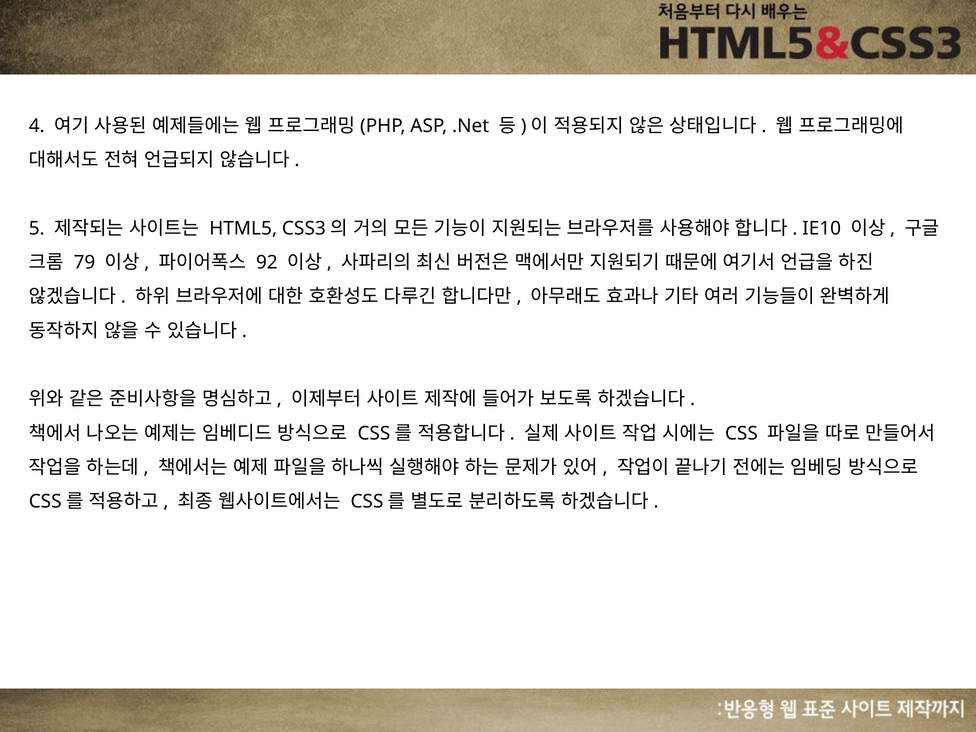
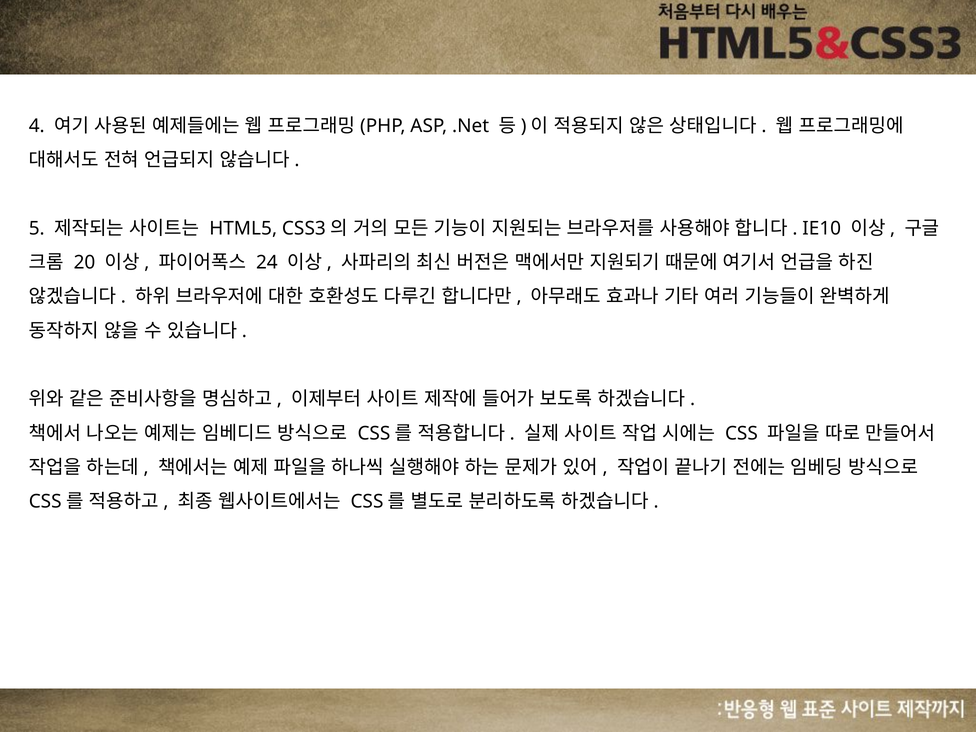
79: 79 -> 20 (84, 262)
92: 92 -> 24 (267, 262)
